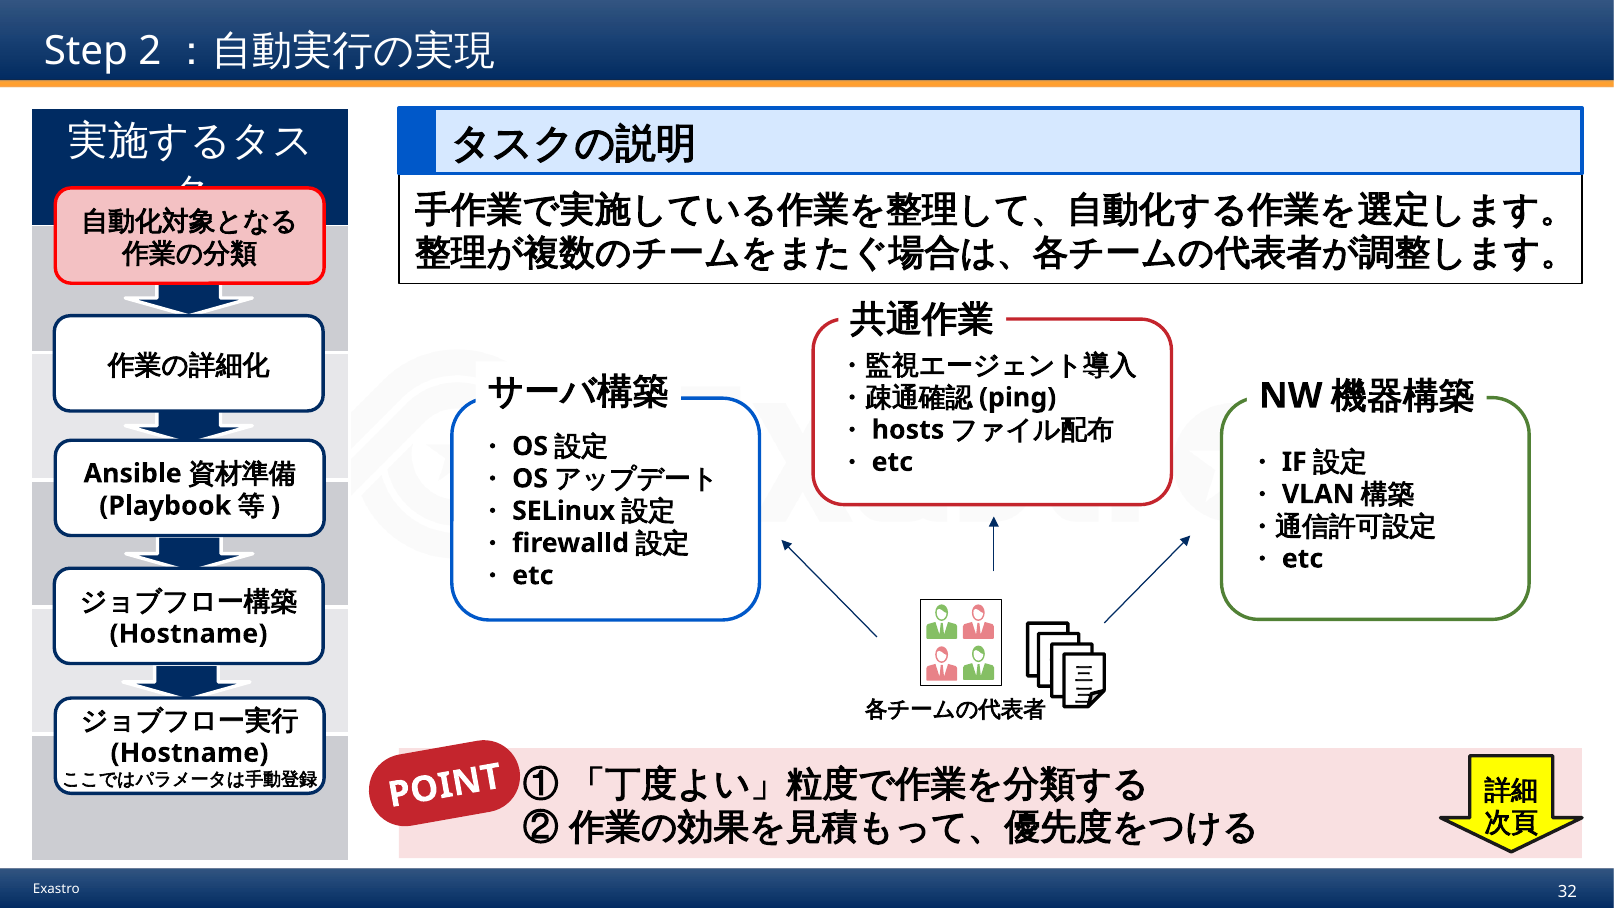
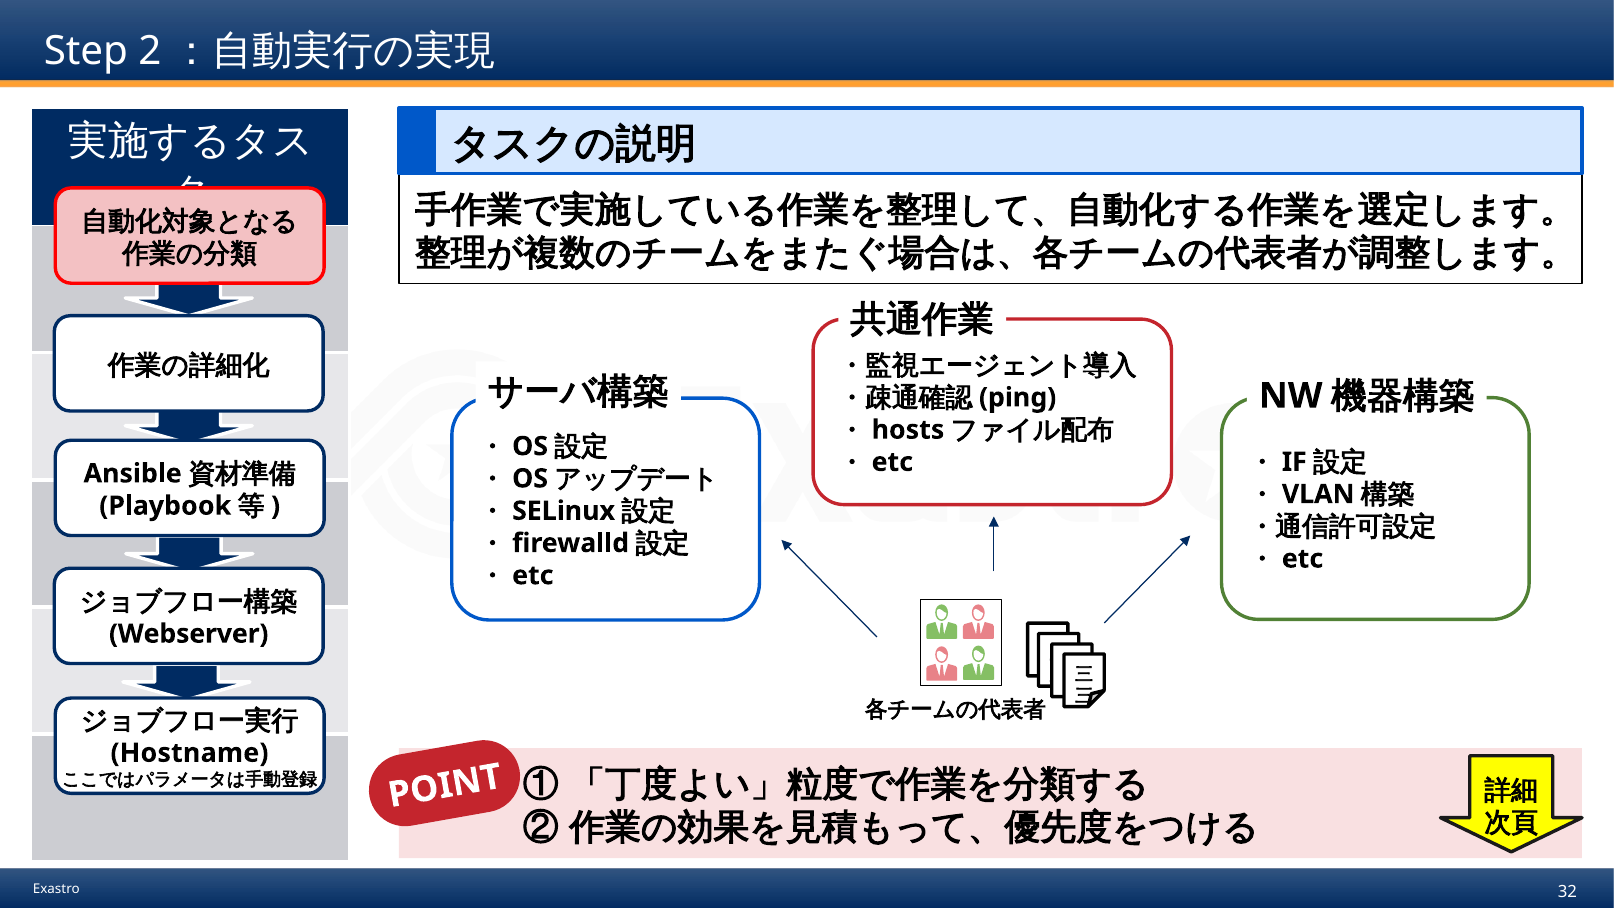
Hostname: Hostname -> Webserver (189, 634)
